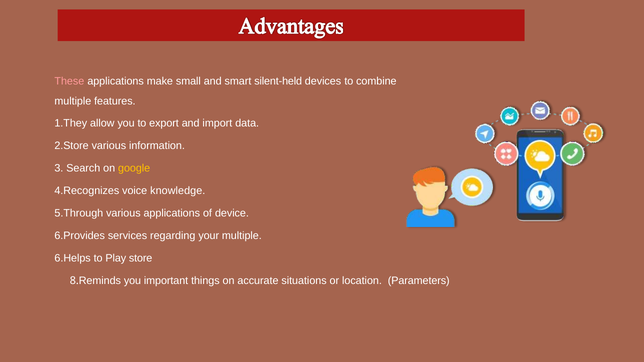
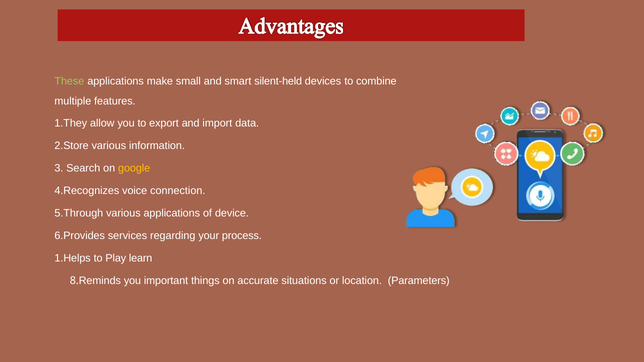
These colour: pink -> light green (69, 81)
knowledge: knowledge -> connection (178, 191)
your multiple: multiple -> process (242, 236)
6.Helps: 6.Helps -> 1.Helps (73, 258)
store: store -> learn (141, 258)
